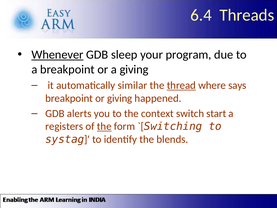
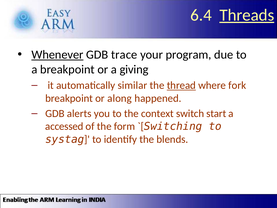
Threads underline: none -> present (247, 15)
sleep: sleep -> trace (124, 55)
says: says -> fork (237, 85)
or giving: giving -> along (120, 98)
registers: registers -> accessed (64, 126)
the underline: present -> none (104, 126)
